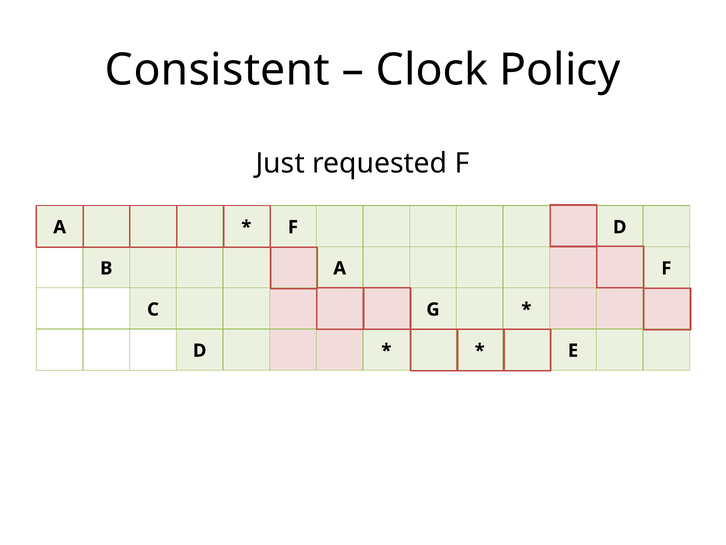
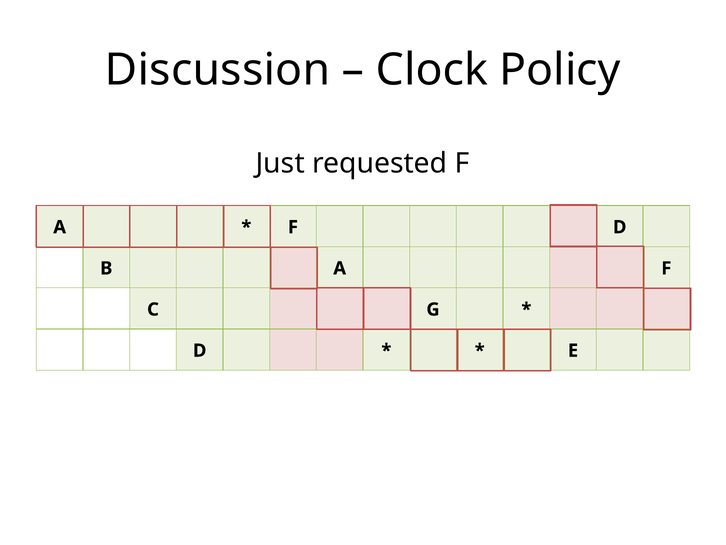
Consistent: Consistent -> Discussion (218, 70)
